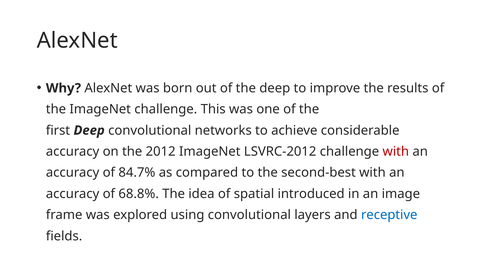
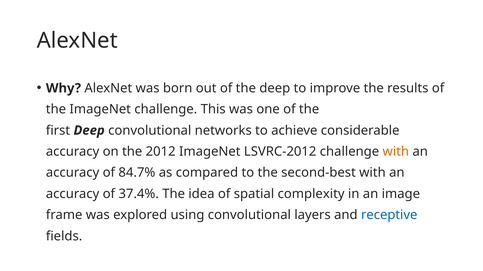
with colour: red -> orange (396, 152)
68.8%: 68.8% -> 37.4% (139, 194)
introduced: introduced -> complexity (311, 194)
